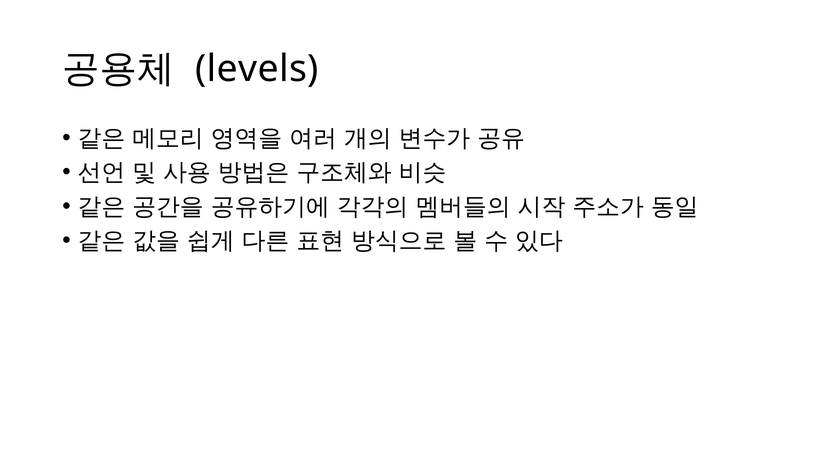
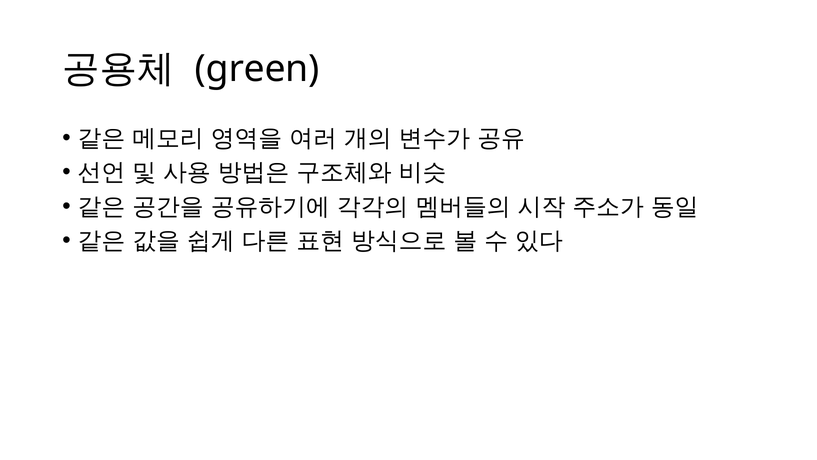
levels: levels -> green (257, 69)
